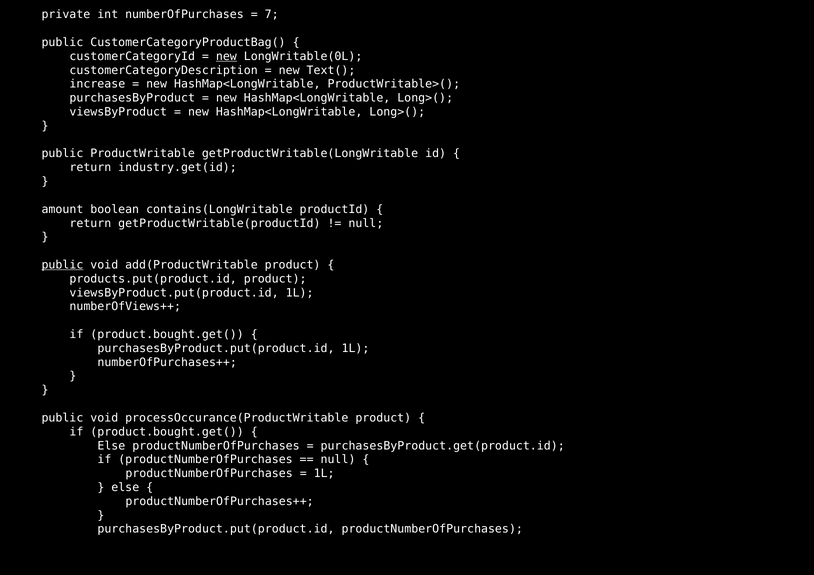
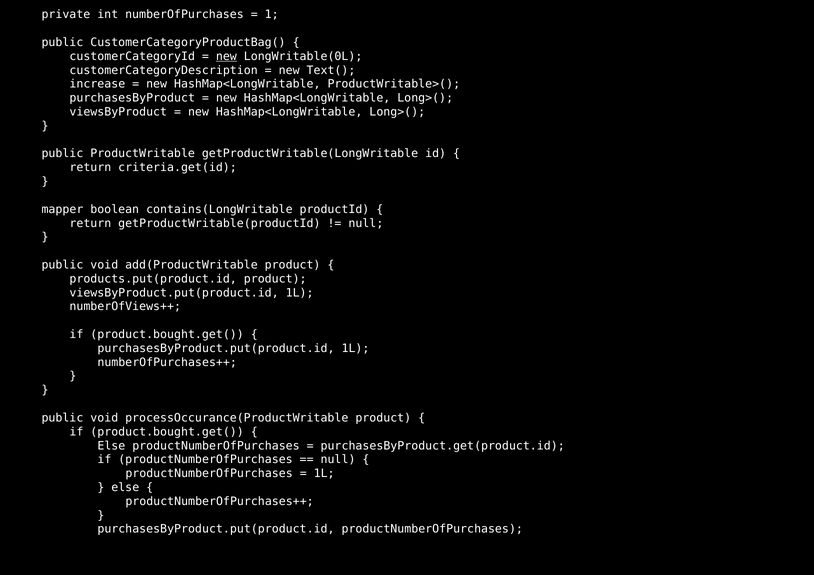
7: 7 -> 1 (272, 15)
industry.get(id: industry.get(id -> criteria.get(id (178, 168)
amount: amount -> mapper (62, 209)
public underline: present -> none (62, 265)
